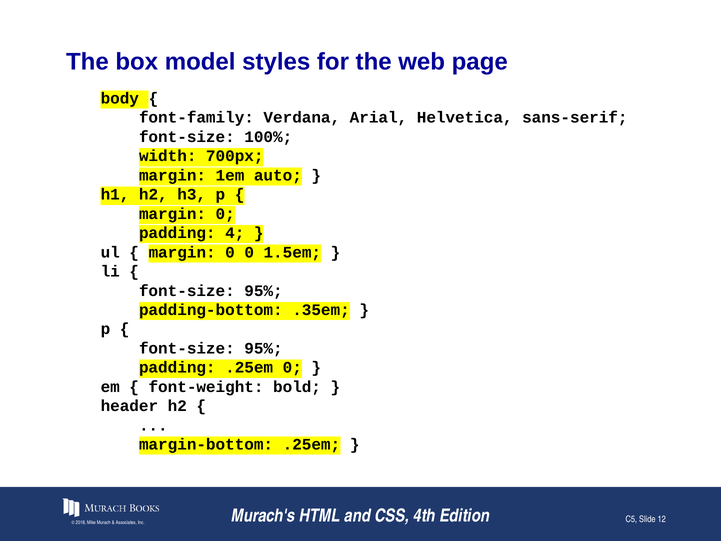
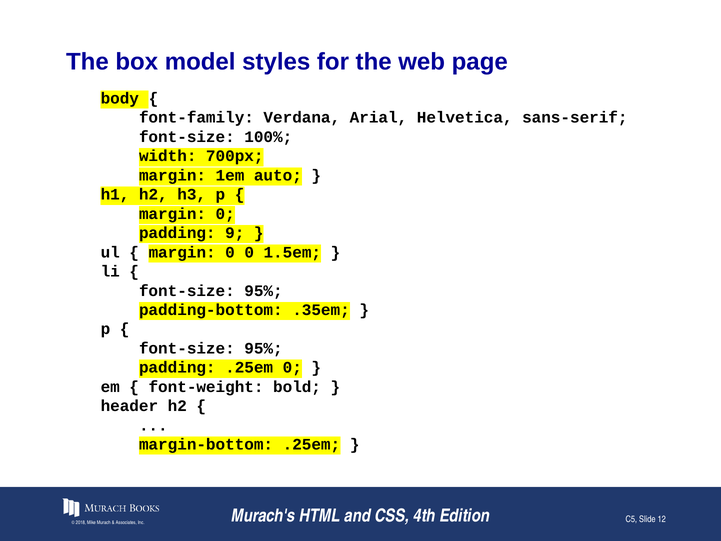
4: 4 -> 9 (235, 233)
